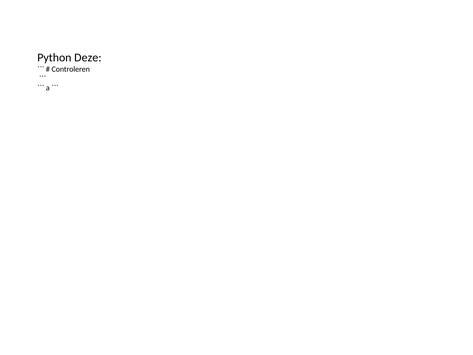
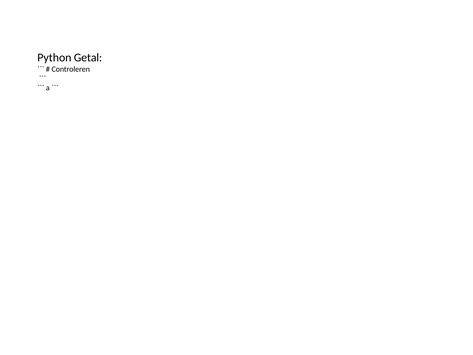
Deze: Deze -> Getal (88, 58)
